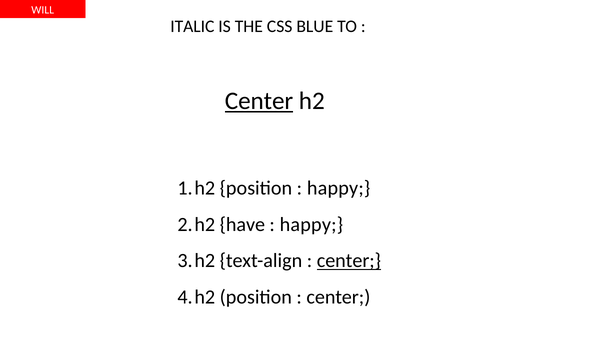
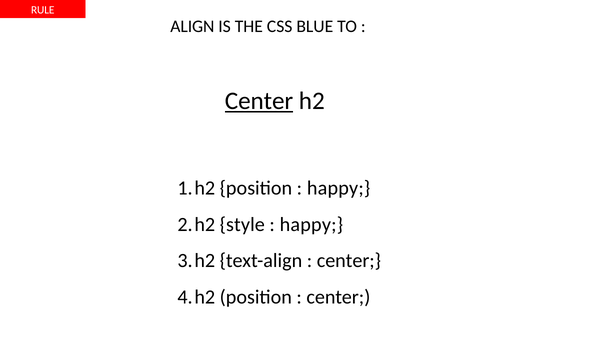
WILL: WILL -> RULE (43, 10)
ITALIC: ITALIC -> ALIGN (192, 26)
have: have -> style (242, 224)
center underline: present -> none (349, 260)
